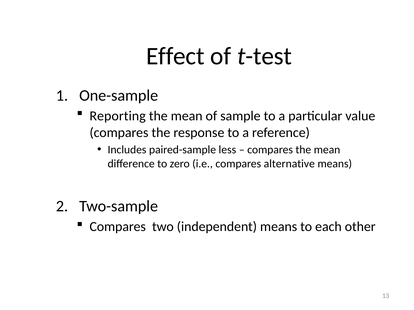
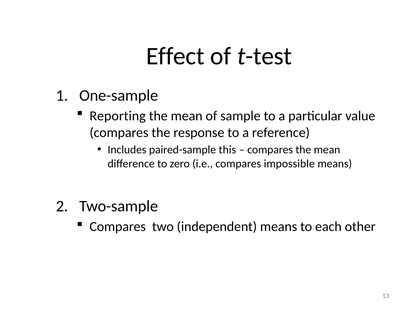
less: less -> this (227, 150)
alternative: alternative -> impossible (289, 164)
